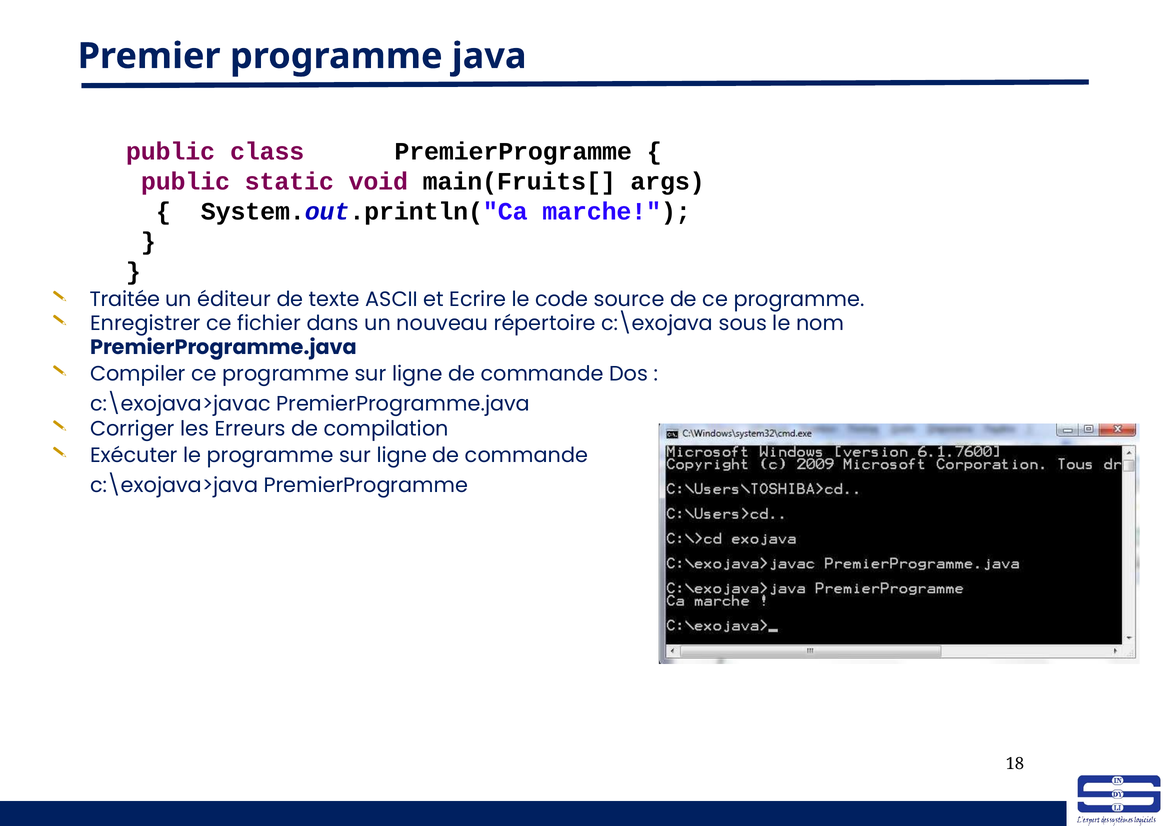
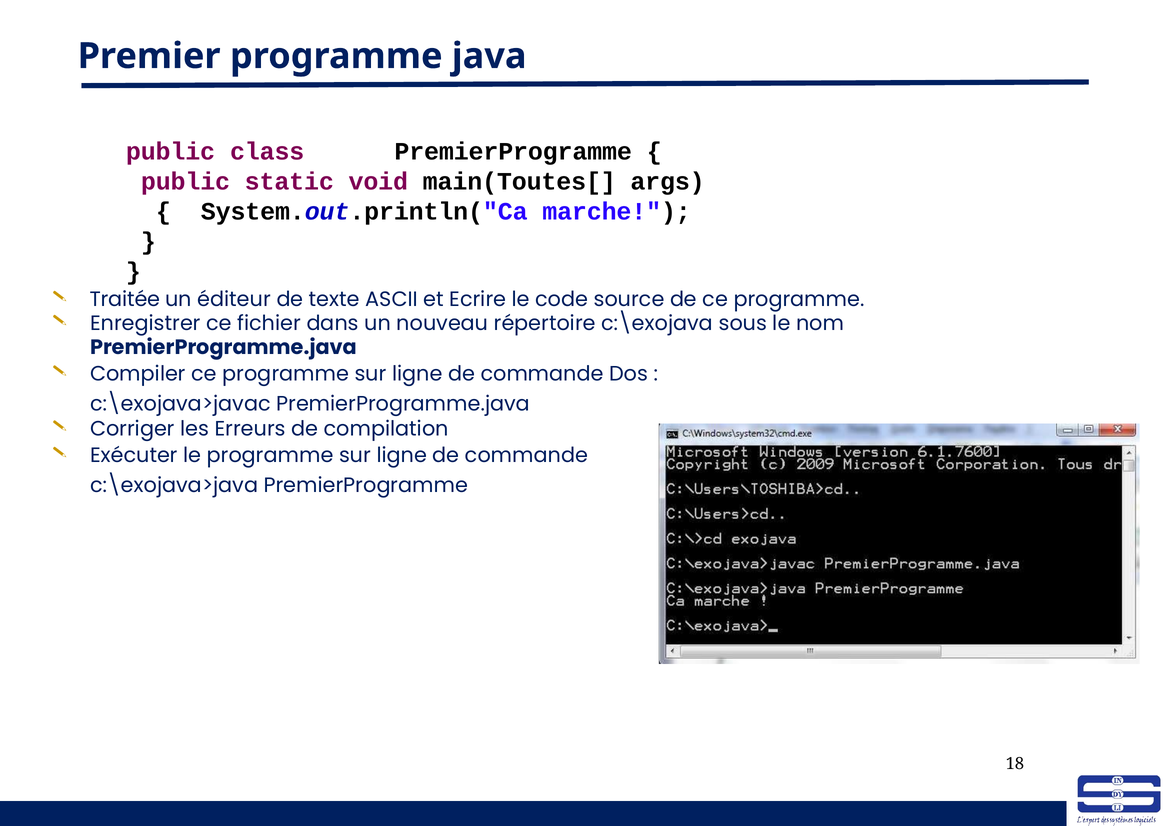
main(Fruits[: main(Fruits[ -> main(Toutes[ (519, 181)
